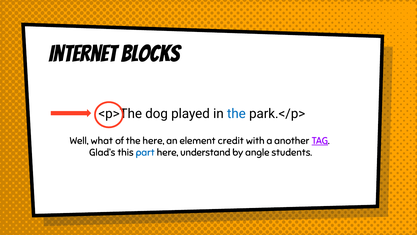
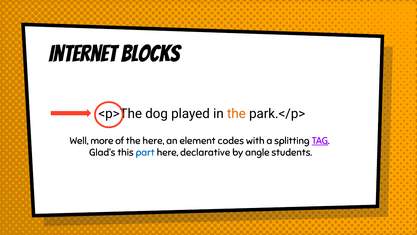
the colour: blue -> orange (236, 113)
what: what -> more (102, 141)
credit: credit -> codes (231, 141)
another: another -> splitting (292, 141)
understand: understand -> declarative (205, 152)
